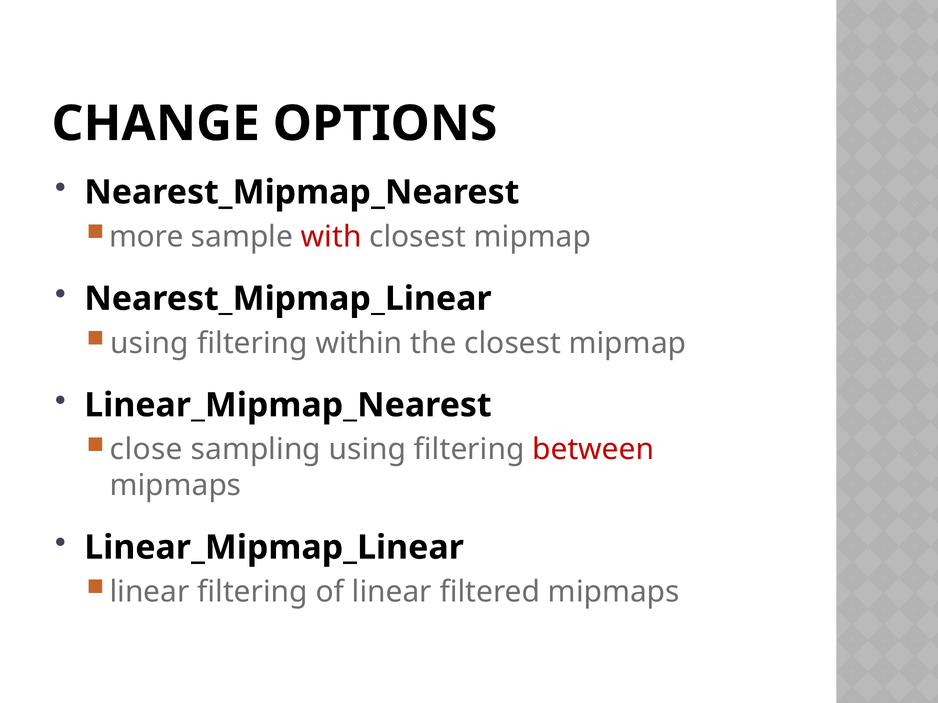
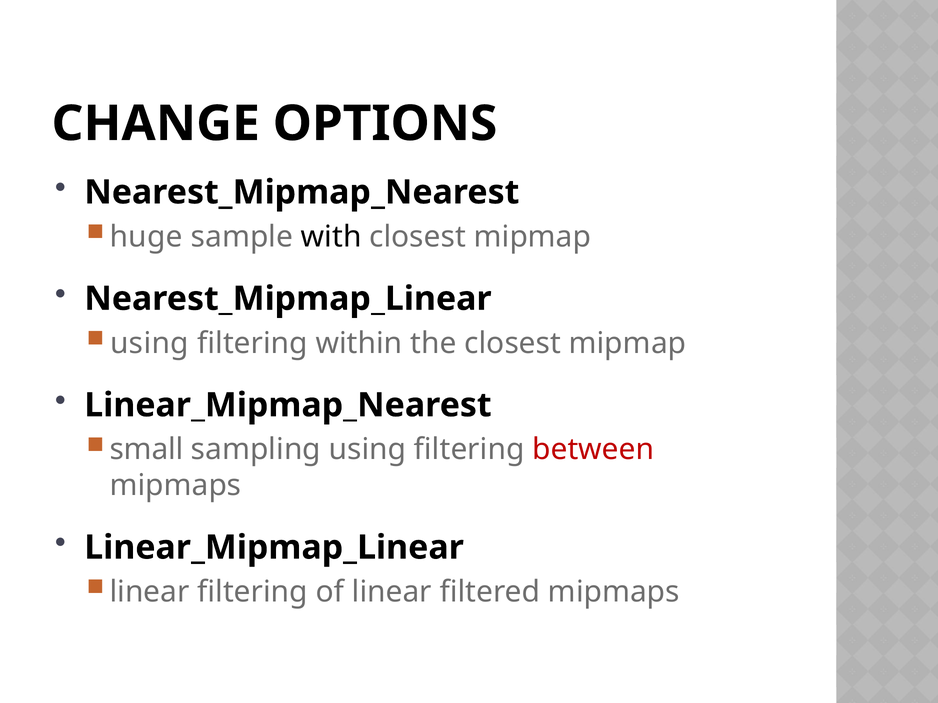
more: more -> huge (146, 237)
with colour: red -> black (331, 237)
close: close -> small (146, 450)
